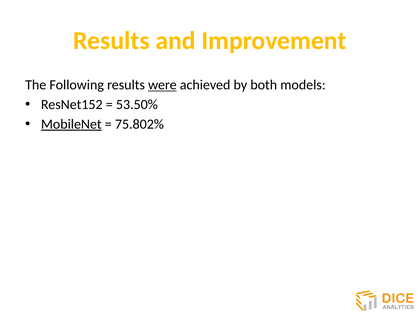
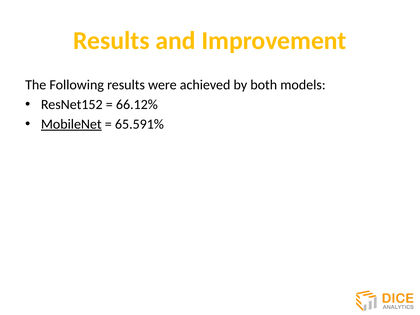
were underline: present -> none (162, 85)
53.50%: 53.50% -> 66.12% (137, 105)
75.802%: 75.802% -> 65.591% (139, 124)
